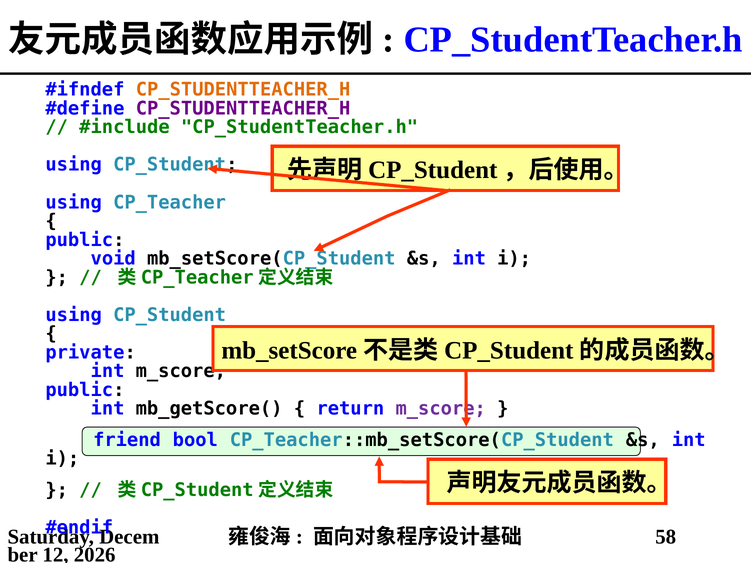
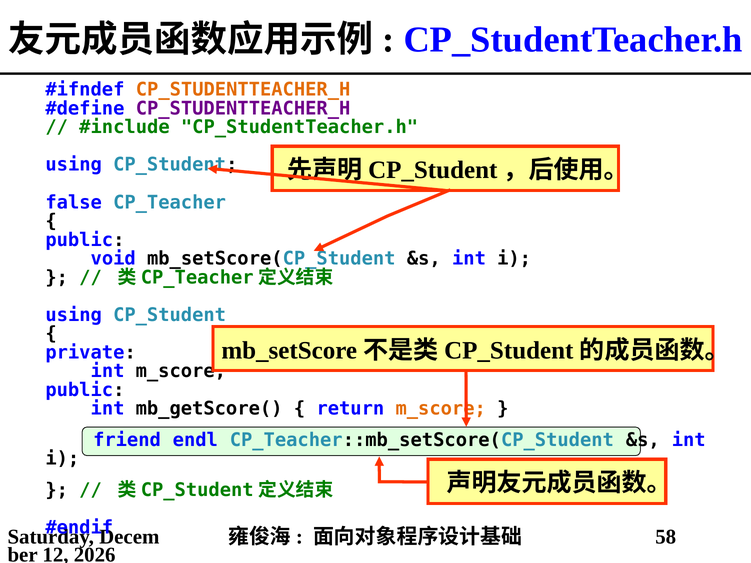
using: using -> false (74, 202)
m_score colour: purple -> orange (441, 409)
bool: bool -> endl (195, 440)
